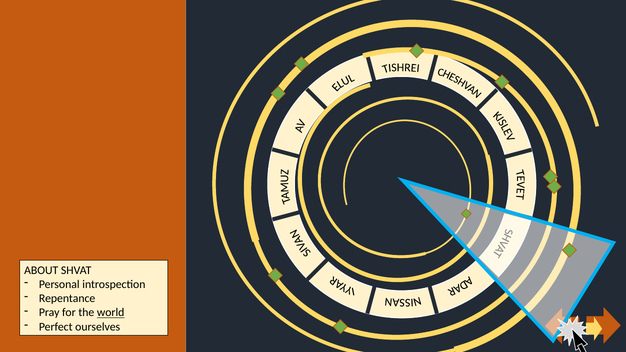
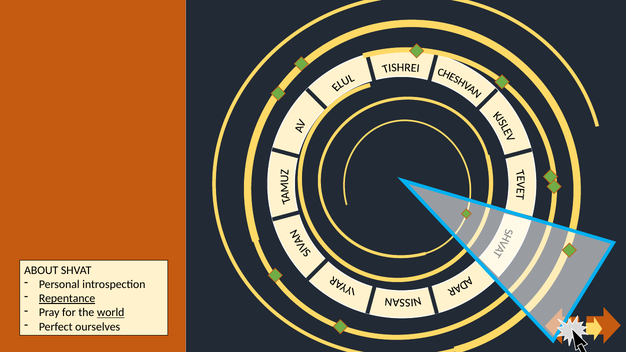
Repentance underline: none -> present (67, 299)
